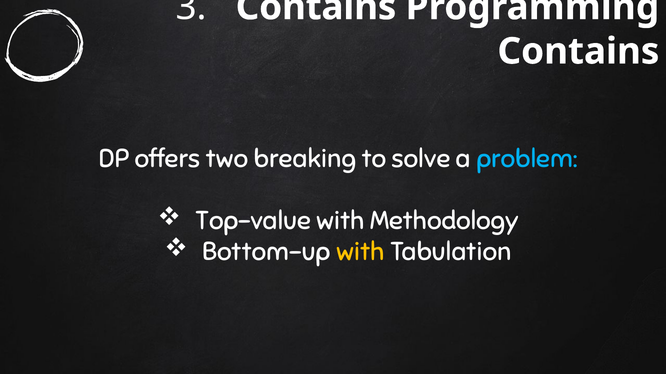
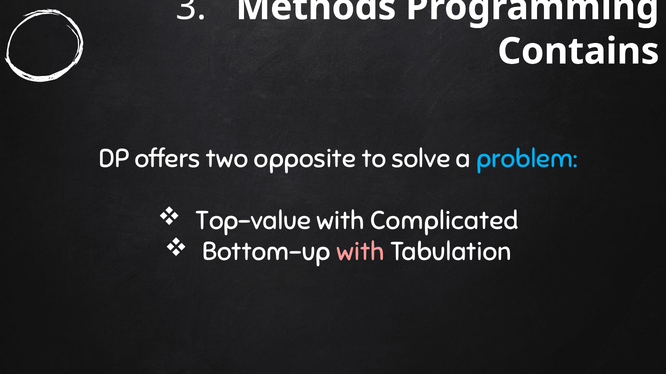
Contains: Contains -> Methods (316, 7)
breaking: breaking -> opposite (305, 159)
Methodology: Methodology -> Complicated (444, 221)
with colour: yellow -> pink (360, 252)
